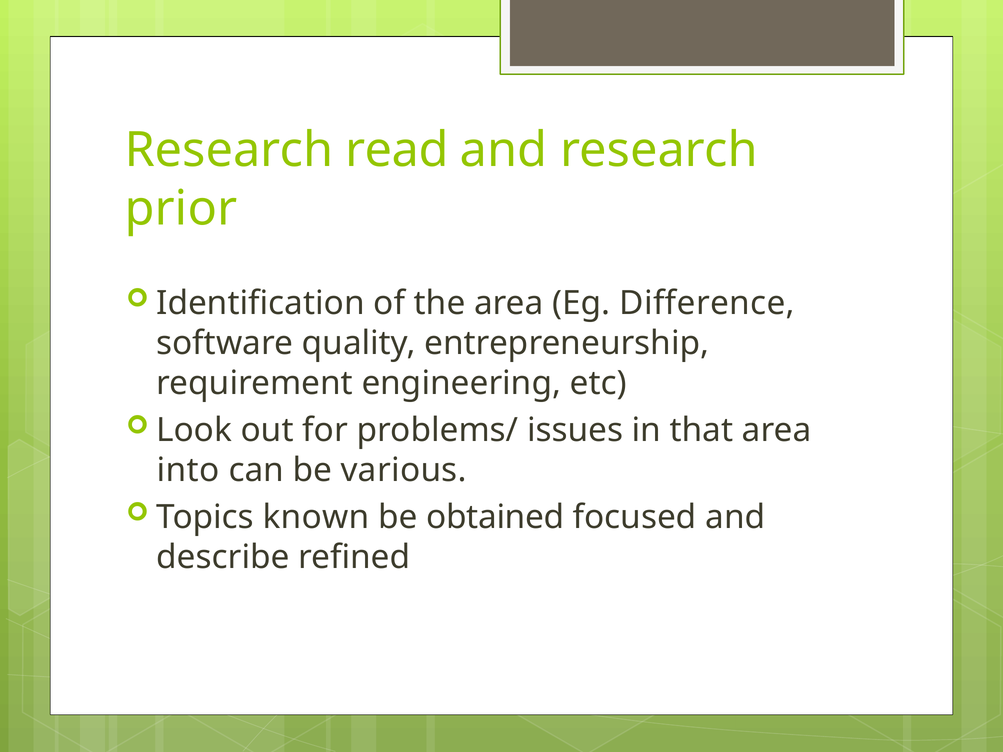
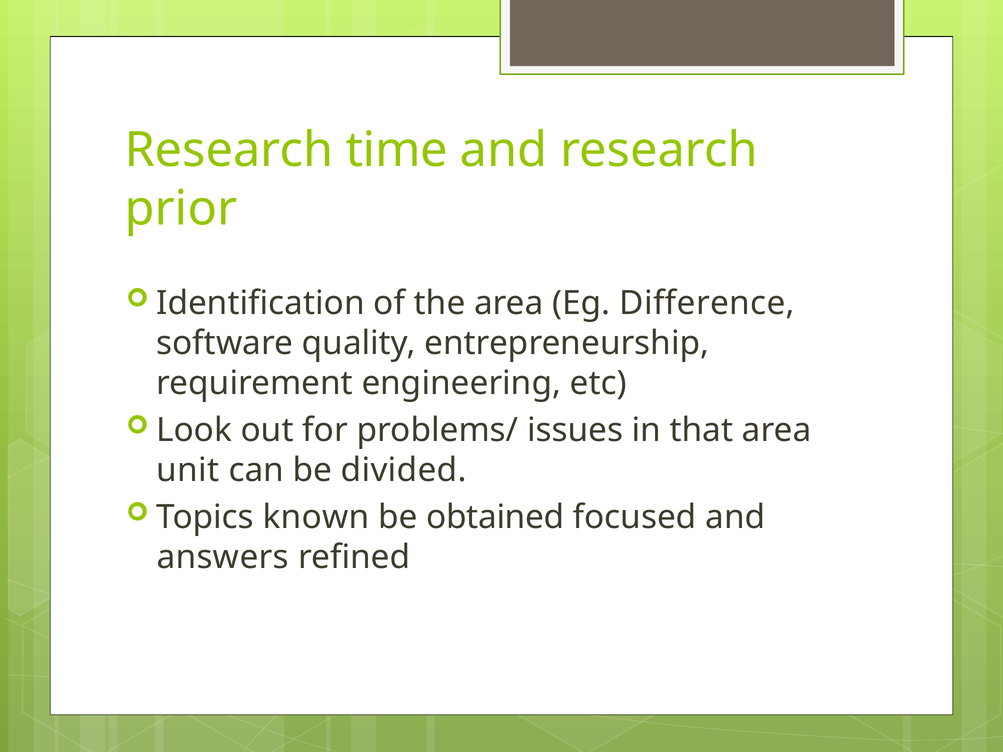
read: read -> time (397, 150)
into: into -> unit (188, 470)
various: various -> divided (404, 470)
describe: describe -> answers (223, 557)
